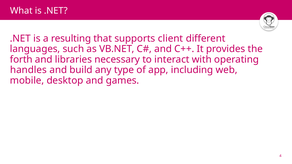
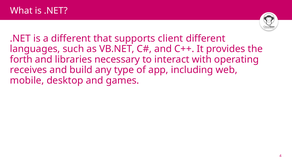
a resulting: resulting -> different (71, 39)
handles: handles -> receives (29, 70)
